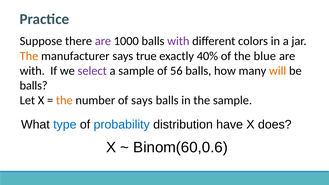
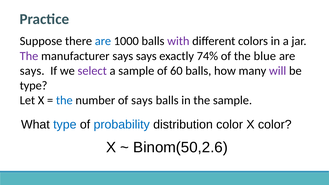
are colour: purple -> blue (103, 41)
The colour: orange -> purple (29, 56)
says true: true -> says (146, 56)
40%: 40% -> 74% (207, 56)
with: with -> says (32, 71)
56: 56 -> 60 (176, 71)
will colour: orange -> purple (278, 71)
balls: balls -> type (34, 86)
the colour: orange -> blue (64, 100)
distribution have: have -> color (230, 125)
X does: does -> color (275, 125)
Binom(60,0.6: Binom(60,0.6 -> Binom(50,2.6 (181, 147)
